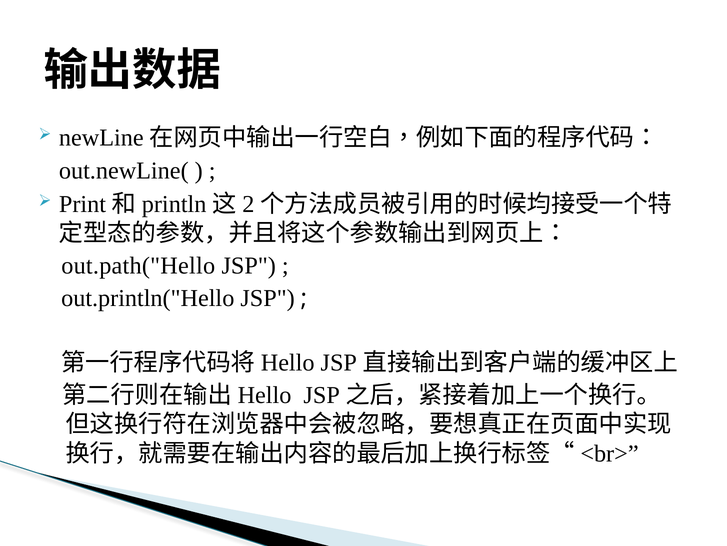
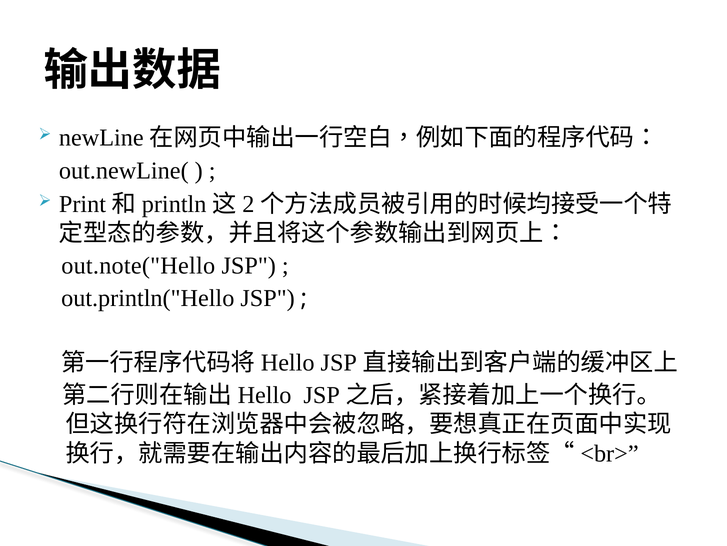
out.path("Hello: out.path("Hello -> out.note("Hello (138, 265)
